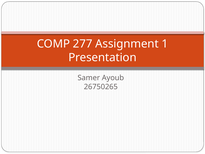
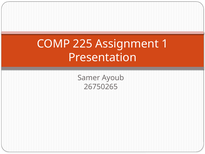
277: 277 -> 225 (83, 44)
